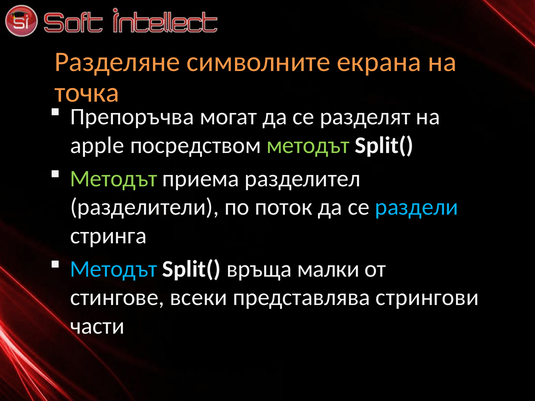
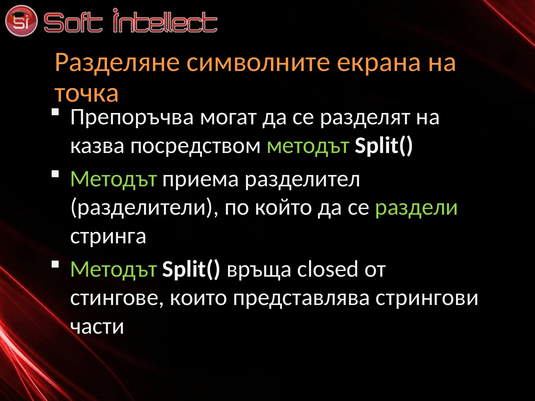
apple: apple -> казва (97, 145)
поток: поток -> който (284, 207)
раздели colour: light blue -> light green (417, 207)
Методът colour: light blue -> light green (114, 269)
малки: малки -> closed (328, 269)
всеки: всеки -> които (199, 298)
